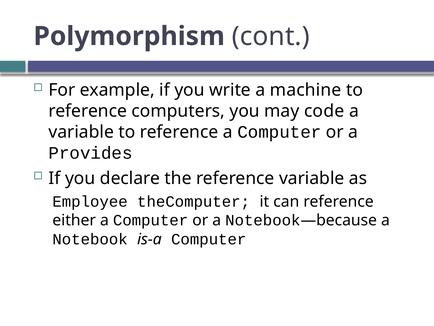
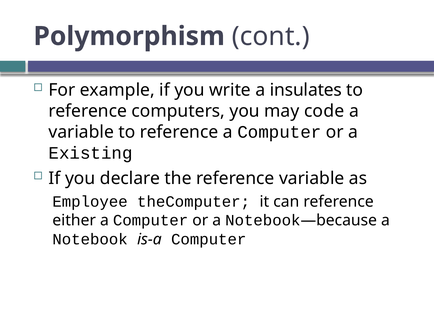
machine: machine -> insulates (306, 90)
Provides: Provides -> Existing (91, 153)
